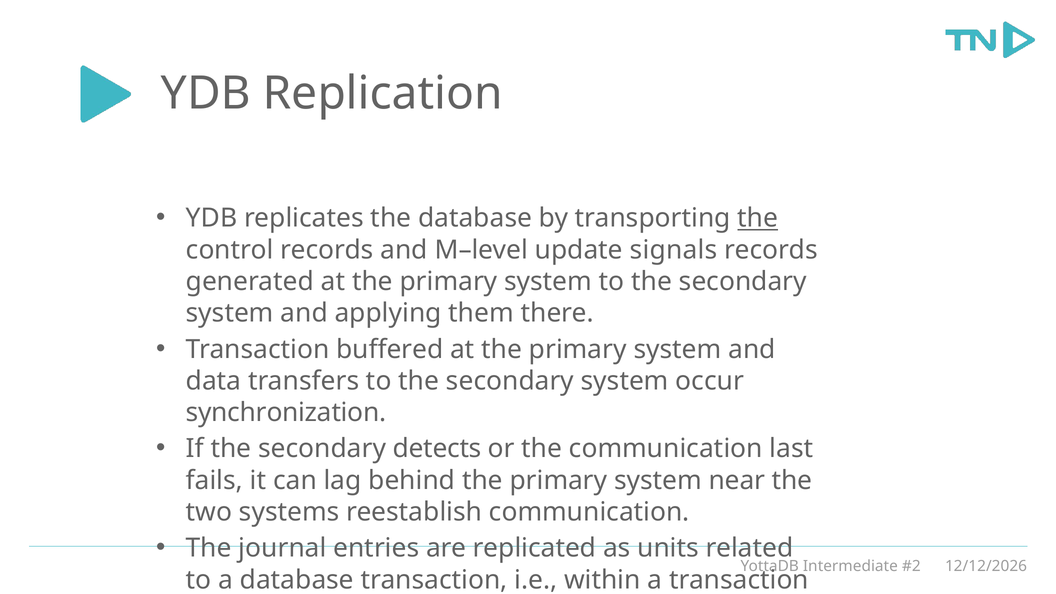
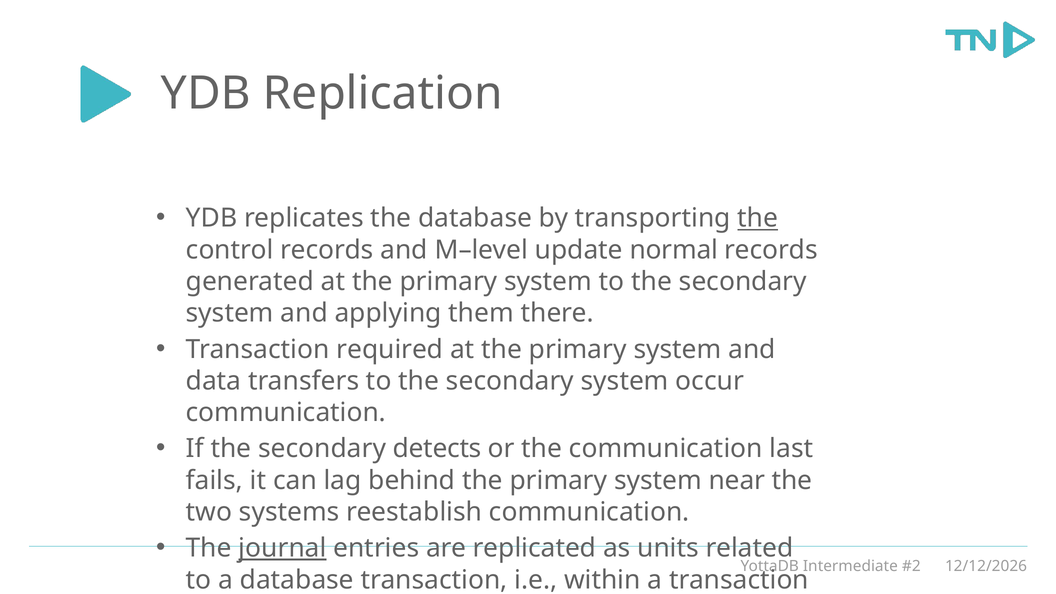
signals: signals -> normal (674, 250)
buffered: buffered -> required (390, 349)
synchronization: synchronization -> communication (286, 413)
journal underline: none -> present (282, 548)
